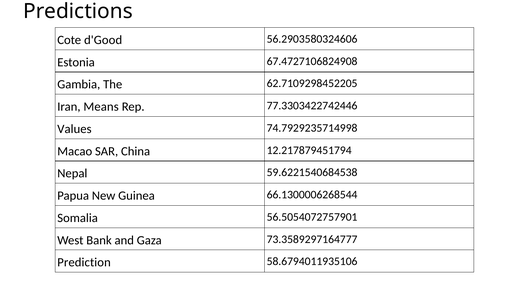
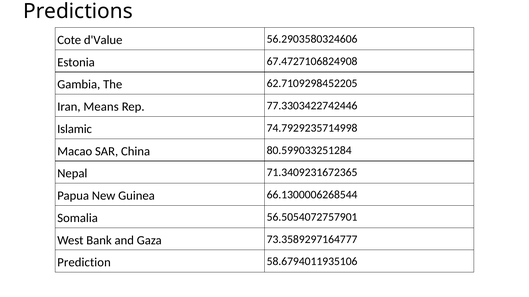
d'Good: d'Good -> d'Value (103, 40)
Values: Values -> Islamic (75, 129)
12.217879451794: 12.217879451794 -> 80.599033251284 (309, 151)
59.6221540684538: 59.6221540684538 -> 71.3409231672365 (312, 173)
